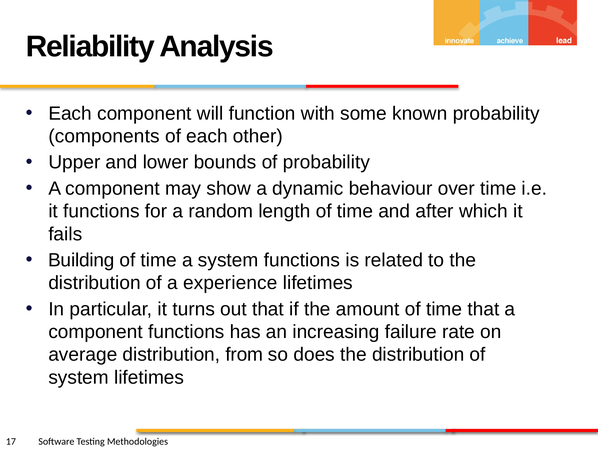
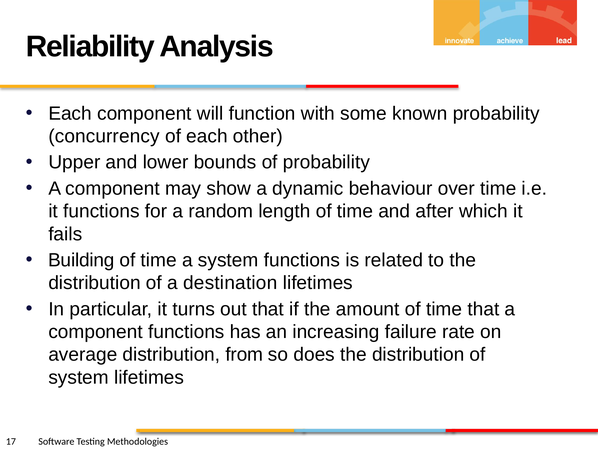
components: components -> concurrency (104, 136)
experience: experience -> destination (230, 283)
